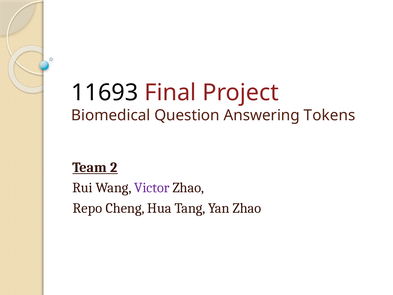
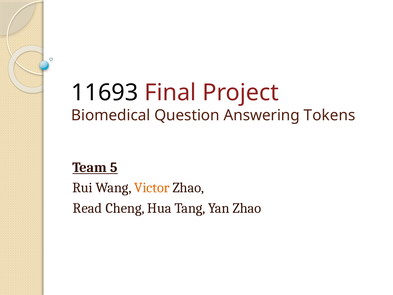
2: 2 -> 5 (114, 167)
Victor colour: purple -> orange (152, 188)
Repo: Repo -> Read (87, 208)
